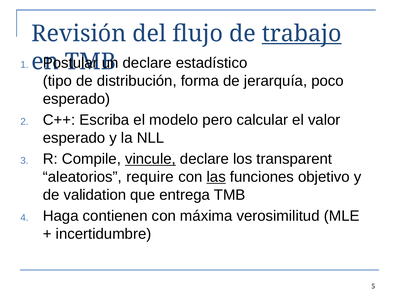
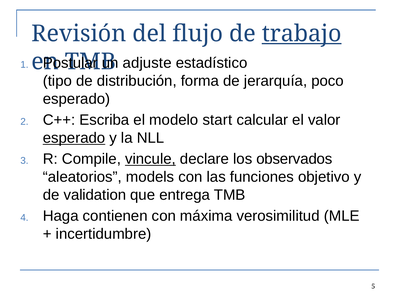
declare: declare -> adjuste (147, 63)
pero: pero -> start (217, 120)
esperado underline: none -> present (74, 138)
transparent: transparent -> observados (294, 159)
require: require -> models (150, 177)
las underline: present -> none (216, 177)
